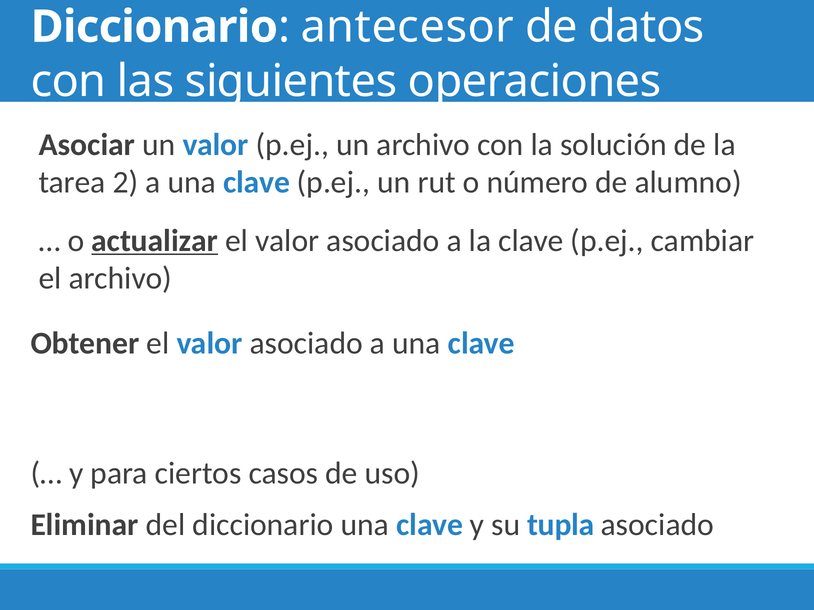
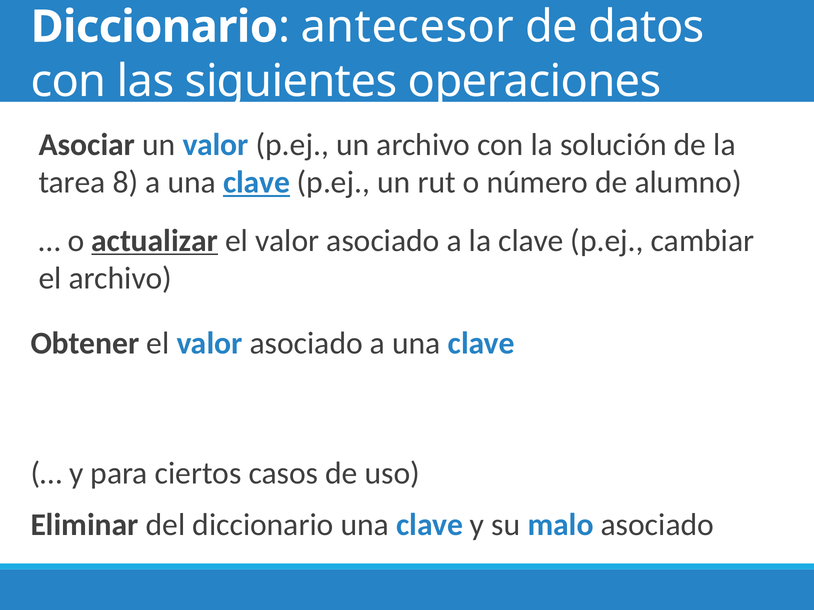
2: 2 -> 8 (125, 183)
clave underline: none -> present (257, 183)
tupla: tupla -> malo (561, 525)
